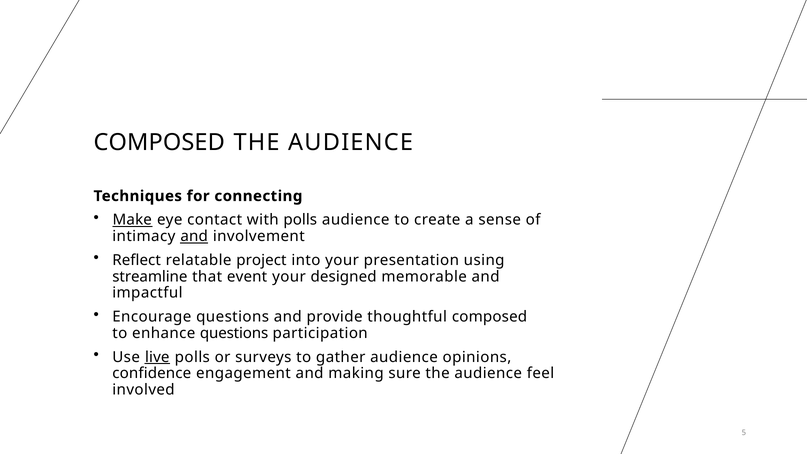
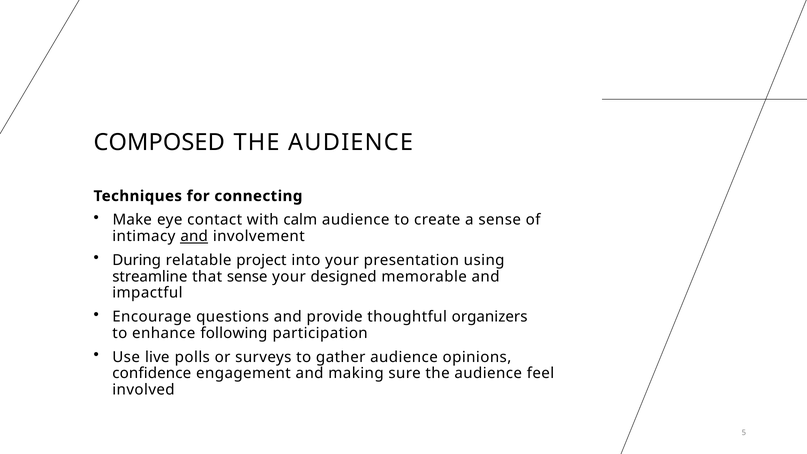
Make underline: present -> none (132, 220)
with polls: polls -> calm (300, 220)
Reflect: Reflect -> During (137, 260)
that event: event -> sense (247, 277)
thoughtful composed: composed -> organizers (490, 317)
enhance questions: questions -> following (234, 333)
live underline: present -> none (157, 357)
